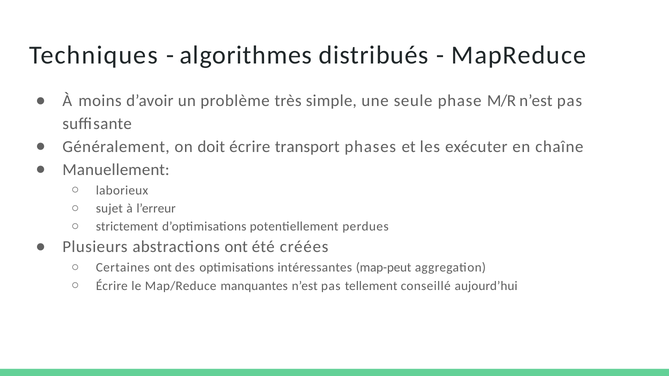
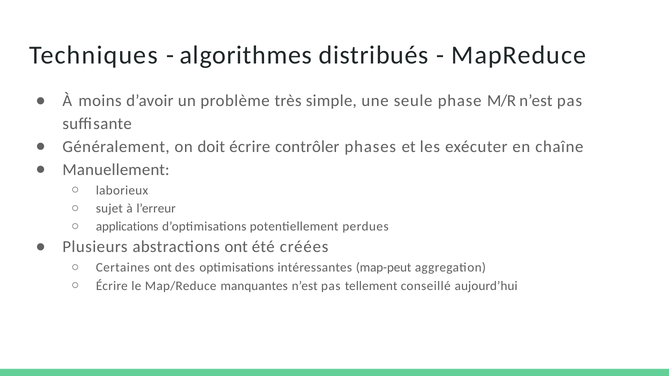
transport: transport -> contrôler (307, 147)
strictement: strictement -> applications (127, 227)
